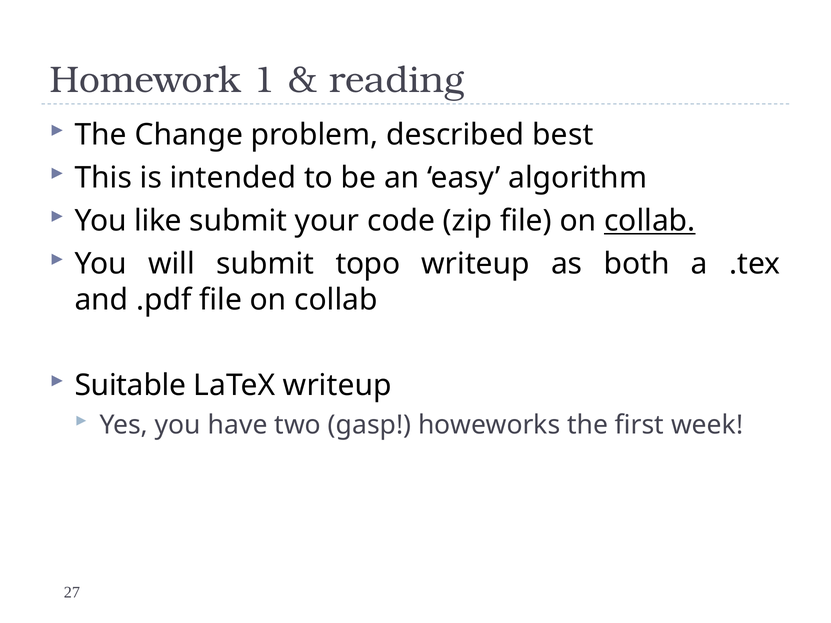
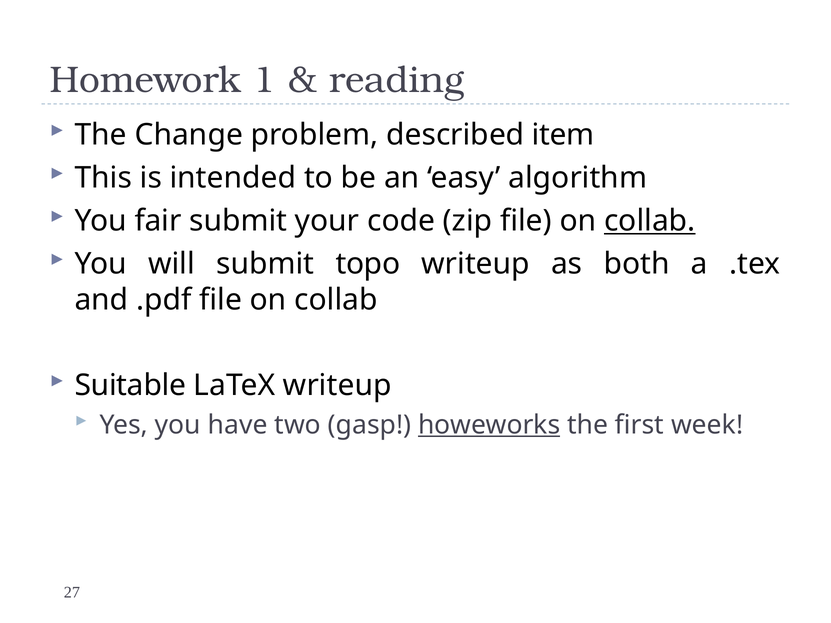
best: best -> item (563, 135)
like: like -> fair (158, 221)
howeworks underline: none -> present (489, 425)
